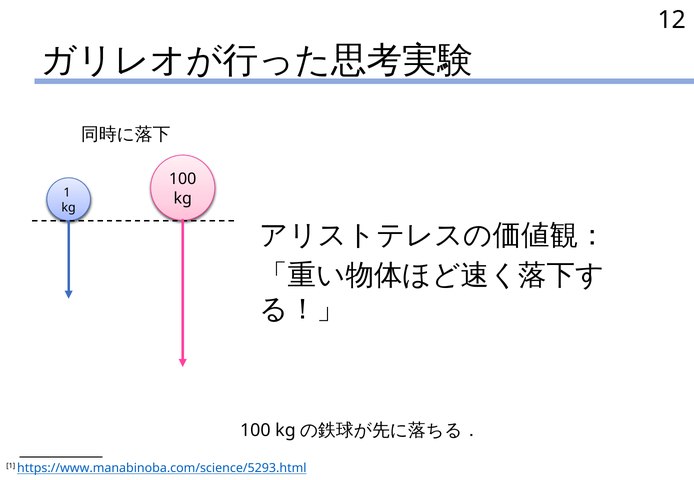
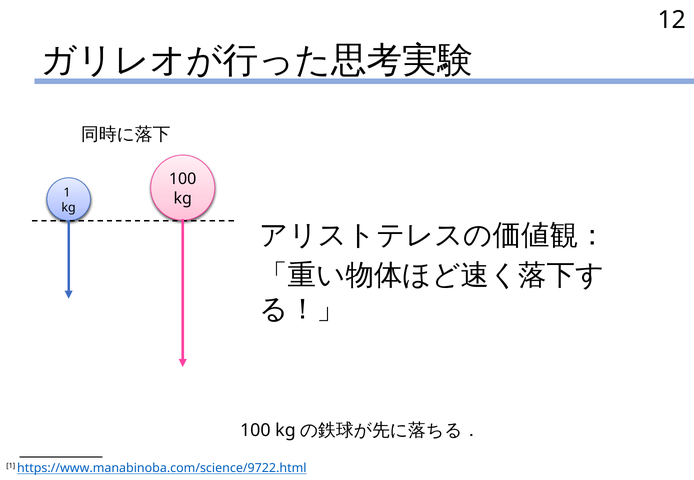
https://www.manabinoba.com/science/5293.html: https://www.manabinoba.com/science/5293.html -> https://www.manabinoba.com/science/9722.html (162, 469)
